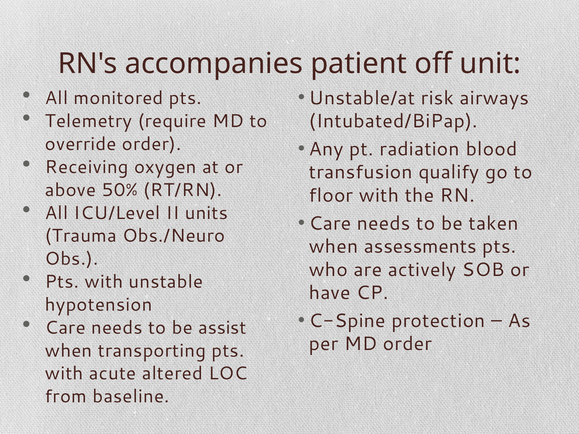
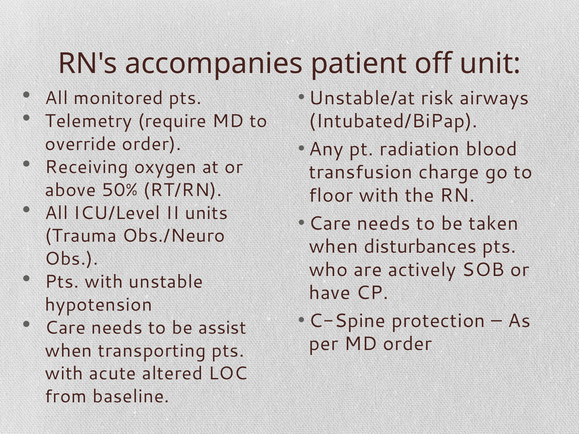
qualify: qualify -> charge (449, 172)
assessments: assessments -> disturbances (420, 247)
